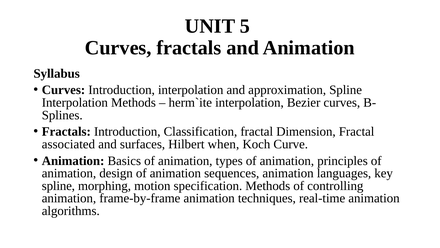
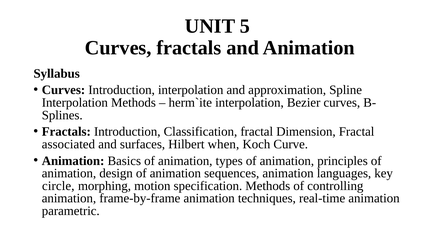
spline: spline -> circle (58, 186)
algorithms: algorithms -> parametric (71, 210)
